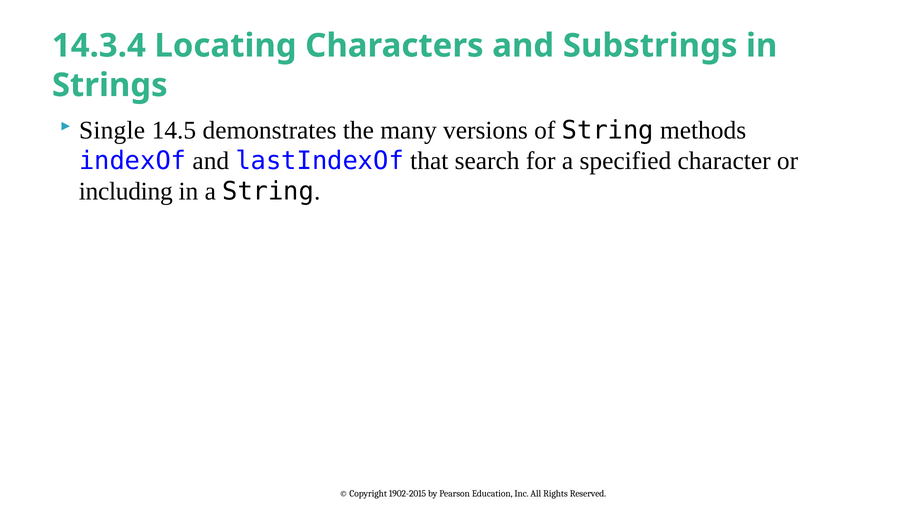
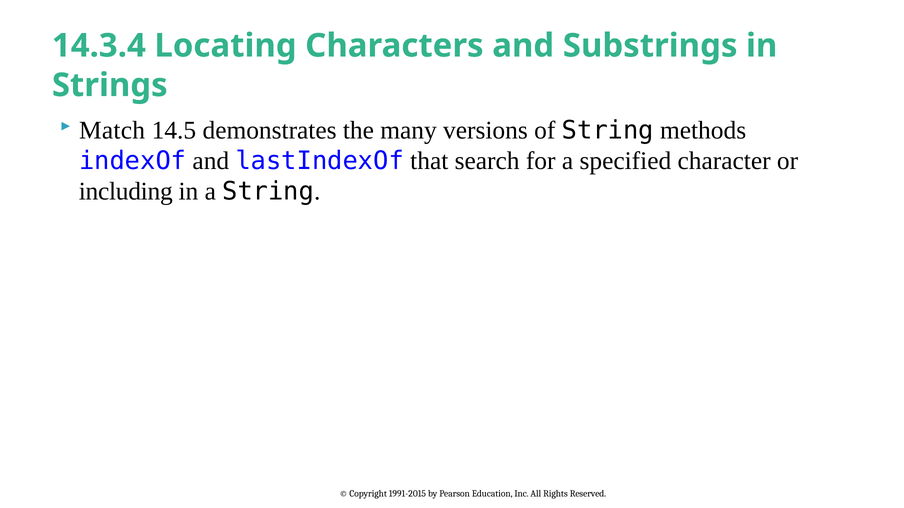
Single: Single -> Match (112, 130)
1902-2015: 1902-2015 -> 1991-2015 (407, 494)
